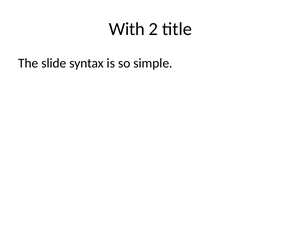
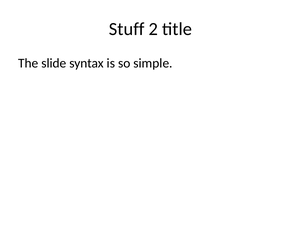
With: With -> Stuff (127, 29)
